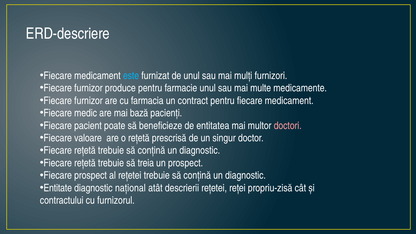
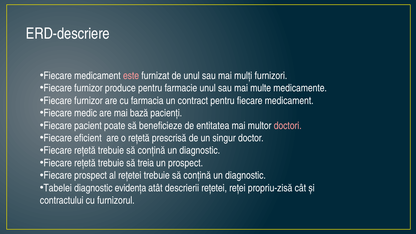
este colour: light blue -> pink (131, 76)
valoare: valoare -> eficient (88, 138)
Entitate: Entitate -> Tabelei (58, 188)
național: național -> evidența (130, 188)
